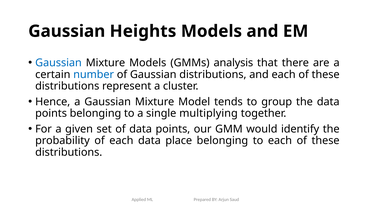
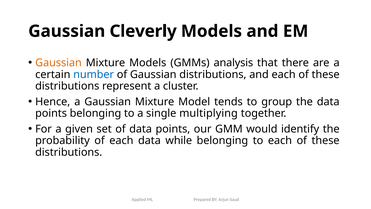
Heights: Heights -> Cleverly (143, 31)
Gaussian colour: blue -> orange (58, 63)
place: place -> while (179, 140)
